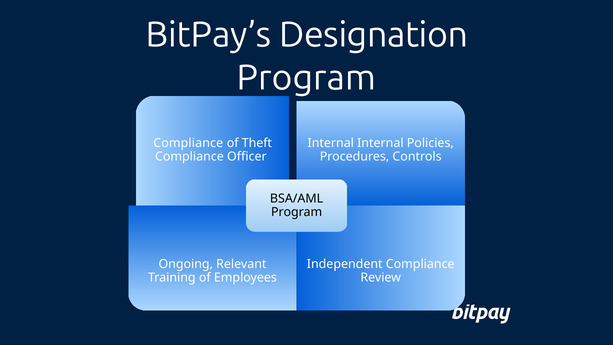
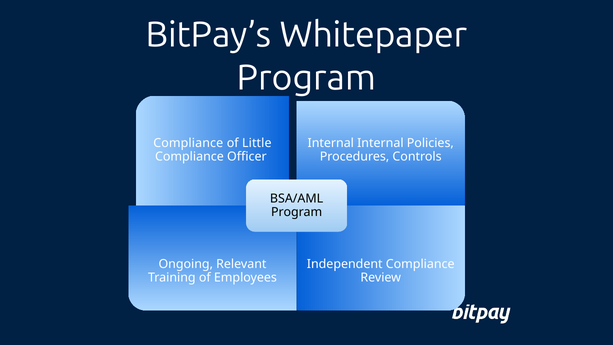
Designation: Designation -> Whitepaper (374, 35)
Theft: Theft -> Little (257, 143)
